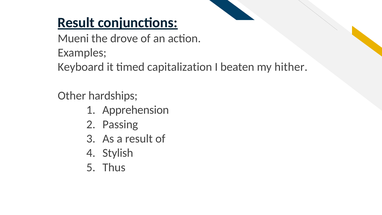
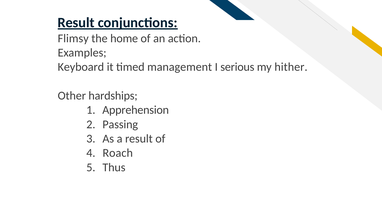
Mueni: Mueni -> Flimsy (73, 38)
drove: drove -> home (124, 38)
capitalization: capitalization -> management (180, 67)
beaten: beaten -> serious (237, 67)
Stylish: Stylish -> Roach (118, 153)
